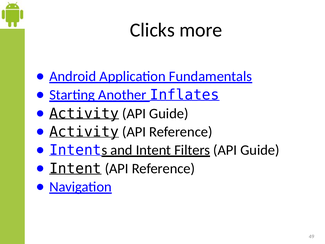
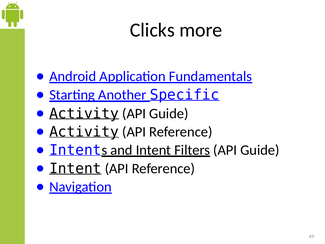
Inflates: Inflates -> Specific (185, 95)
